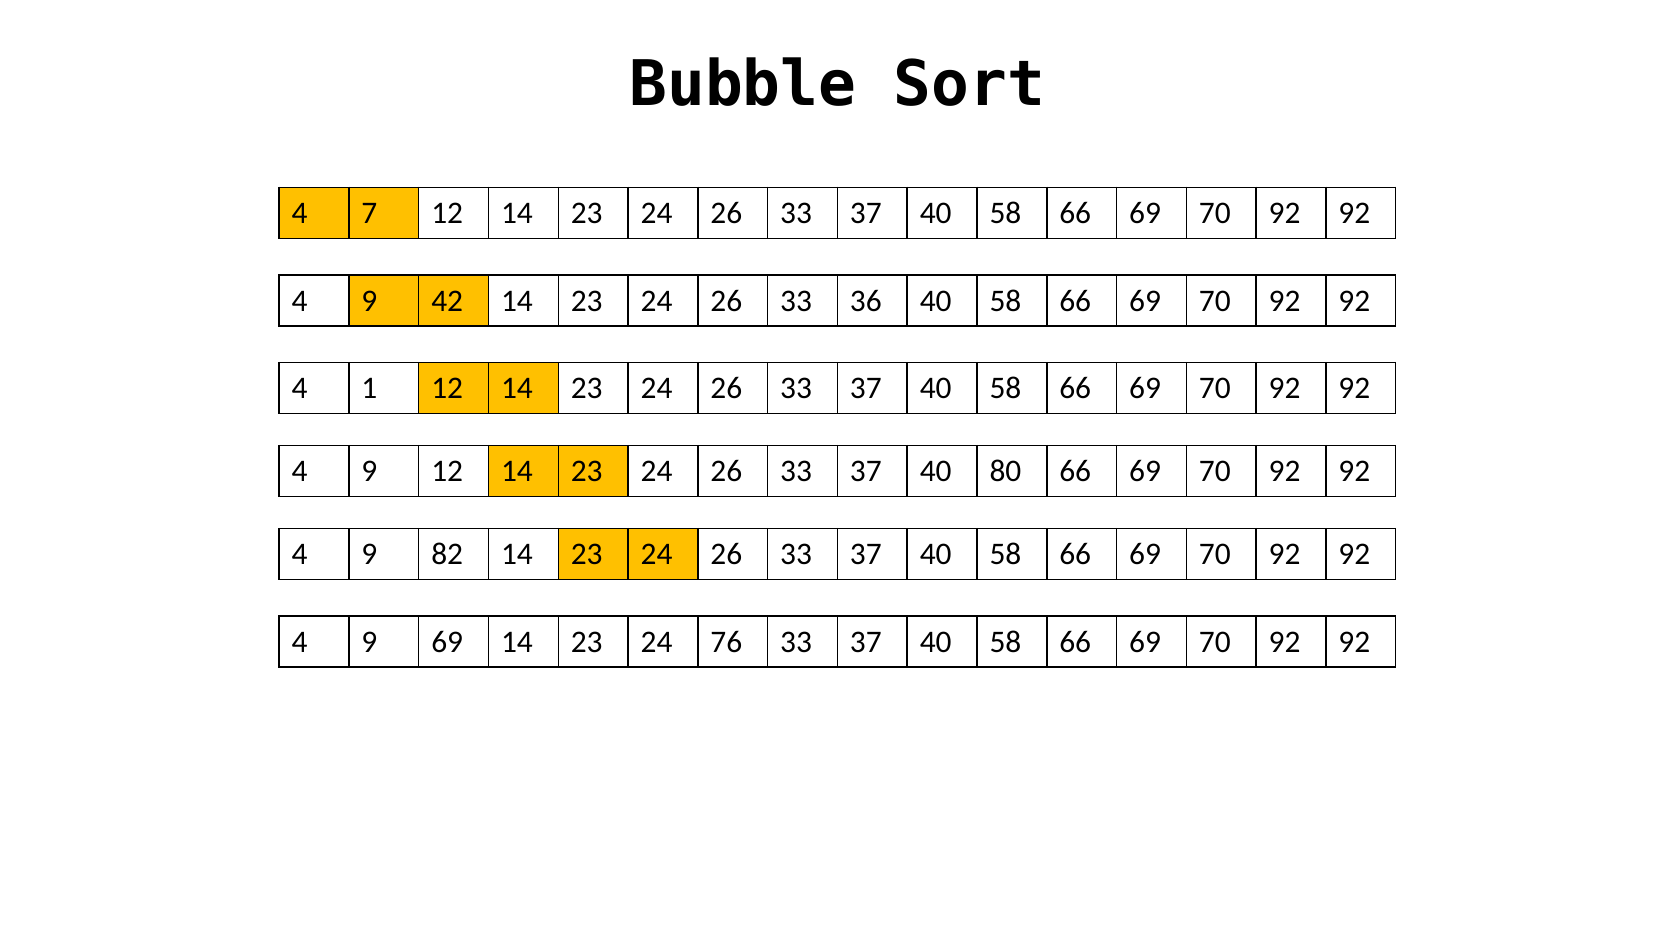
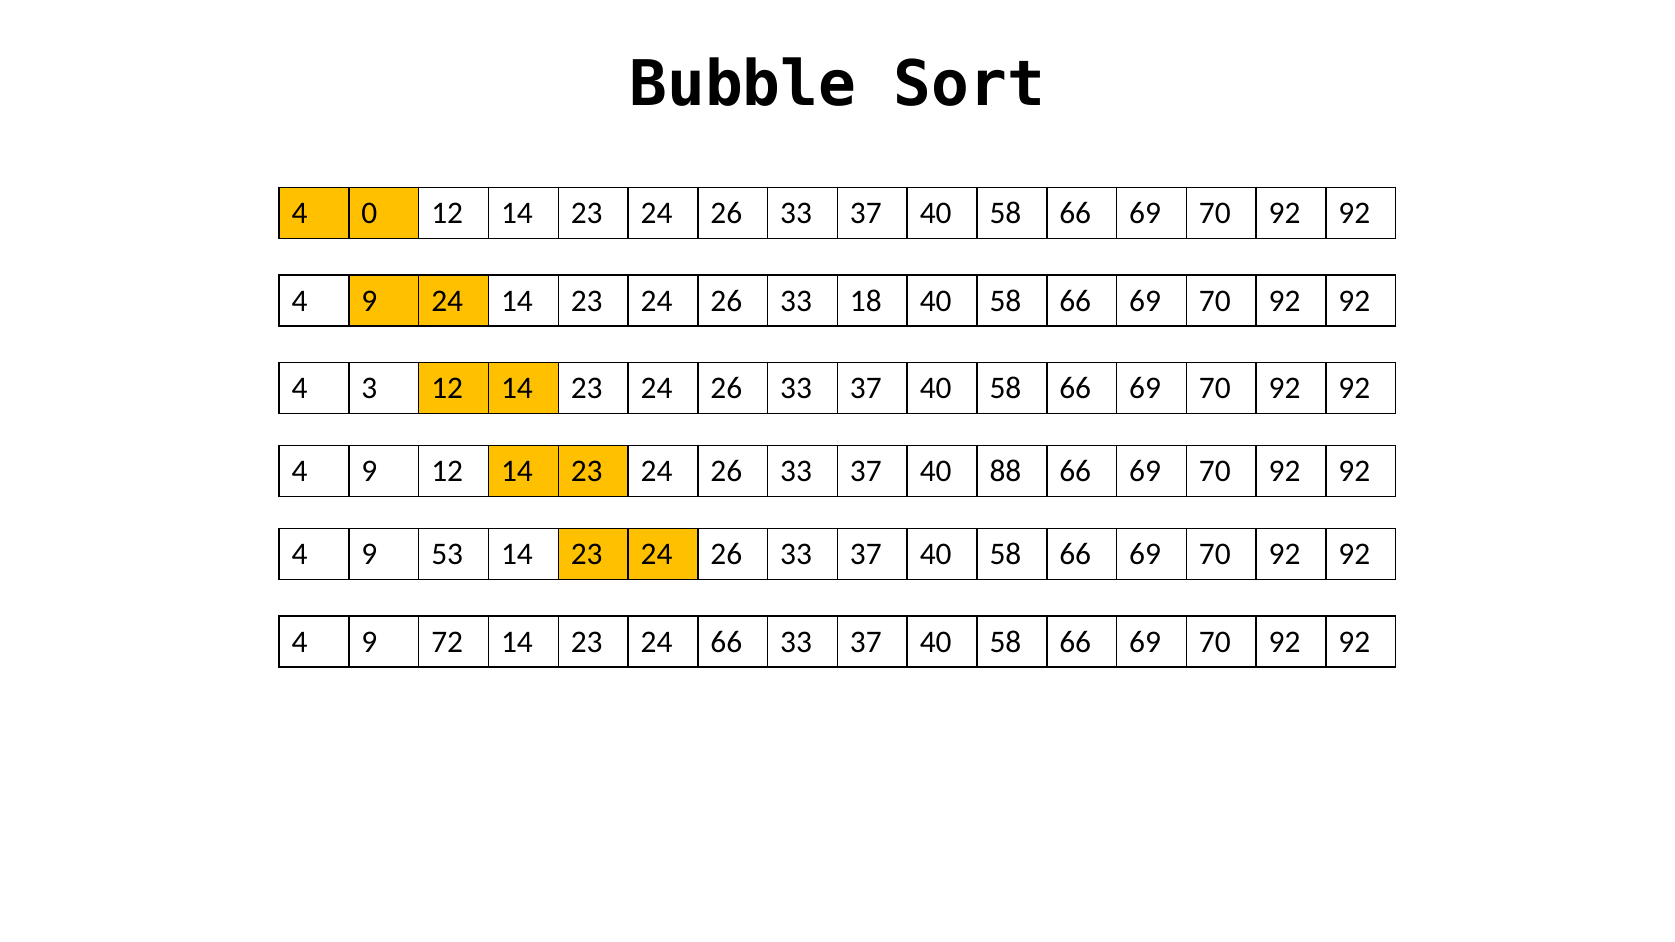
7: 7 -> 0 (369, 213)
9 42: 42 -> 24 (447, 301)
36: 36 -> 18 (866, 301)
1: 1 -> 3 (369, 388)
80: 80 -> 88 (1005, 471)
82: 82 -> 53 (447, 554)
9 69: 69 -> 72 (447, 642)
24 76: 76 -> 66 (726, 642)
